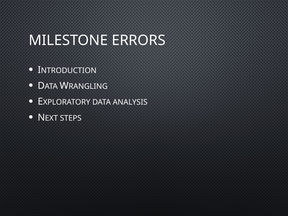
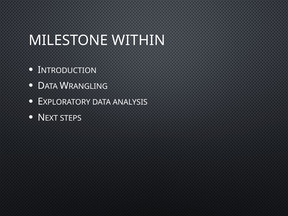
ERRORS: ERRORS -> WITHIN (139, 40)
